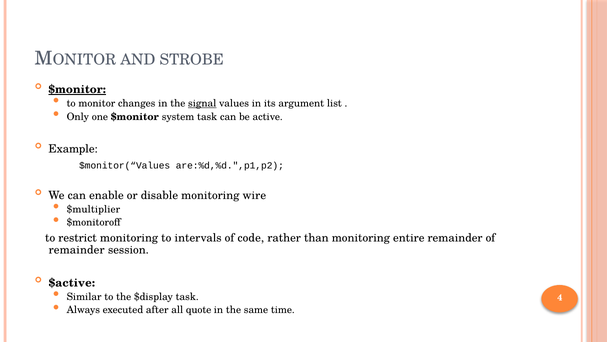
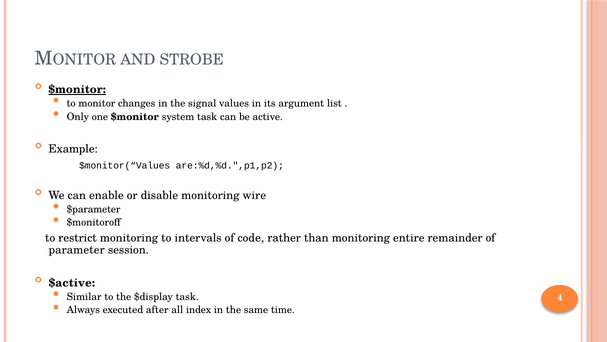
signal underline: present -> none (202, 103)
$multiplier: $multiplier -> $parameter (94, 209)
remainder: remainder -> parameter (77, 250)
quote: quote -> index (199, 310)
